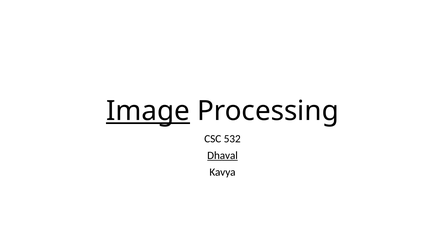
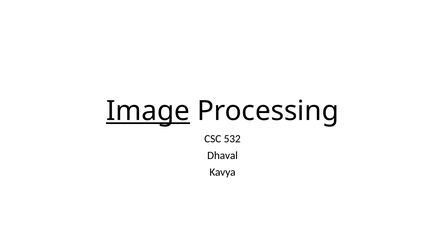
Dhaval underline: present -> none (223, 156)
